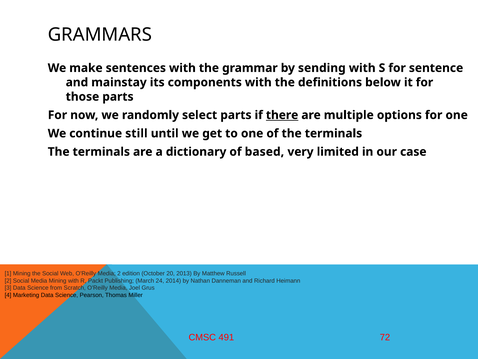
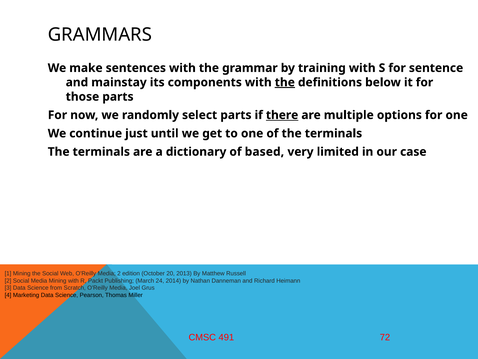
sending: sending -> training (322, 68)
the underline: none -> present (285, 82)
still: still -> just (136, 133)
